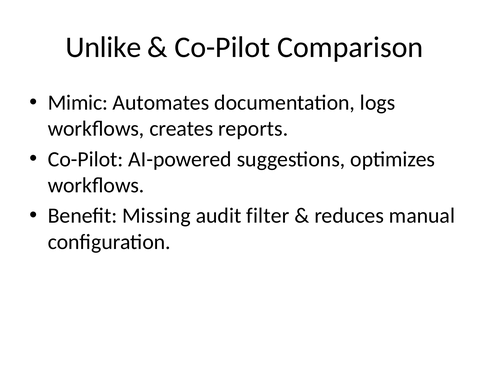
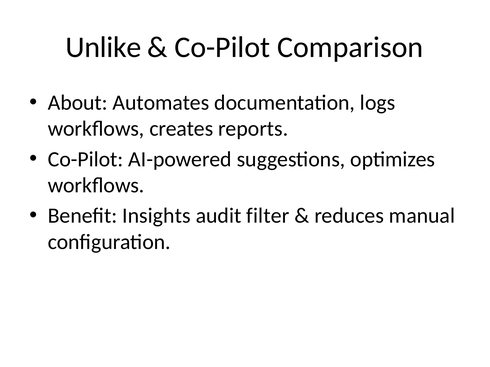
Mimic: Mimic -> About (78, 103)
Missing: Missing -> Insights (156, 216)
